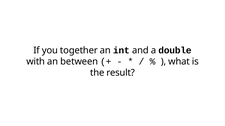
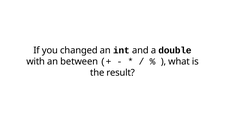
together: together -> changed (79, 51)
